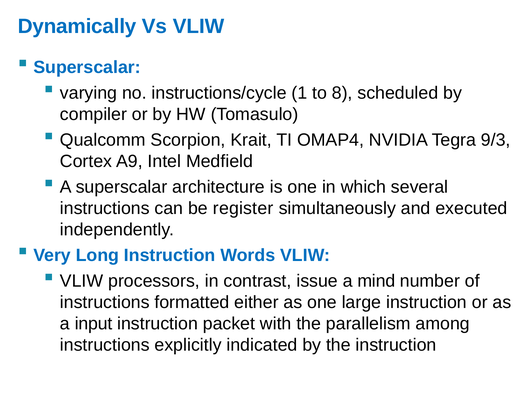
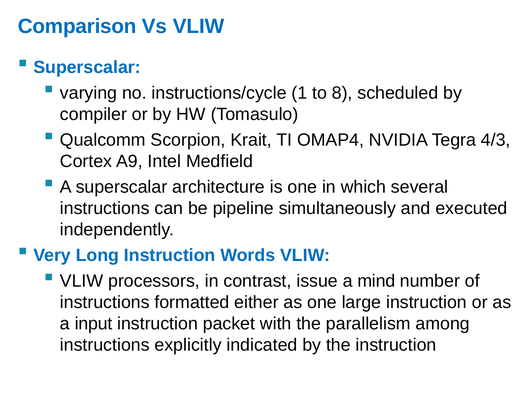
Dynamically: Dynamically -> Comparison (77, 26)
9/3: 9/3 -> 4/3 (496, 140)
register: register -> pipeline (243, 208)
